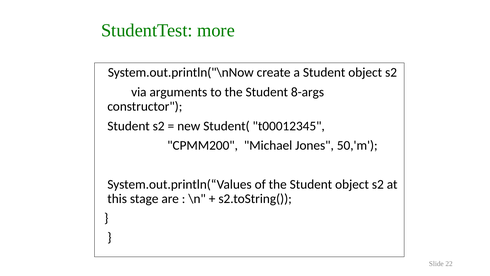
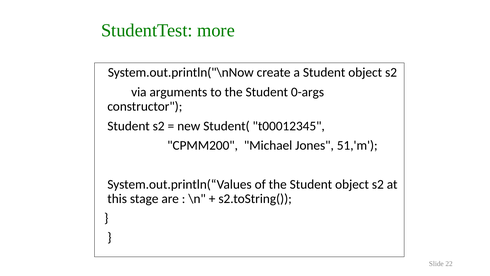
8-args: 8-args -> 0-args (308, 92)
50,'m: 50,'m -> 51,'m (357, 145)
